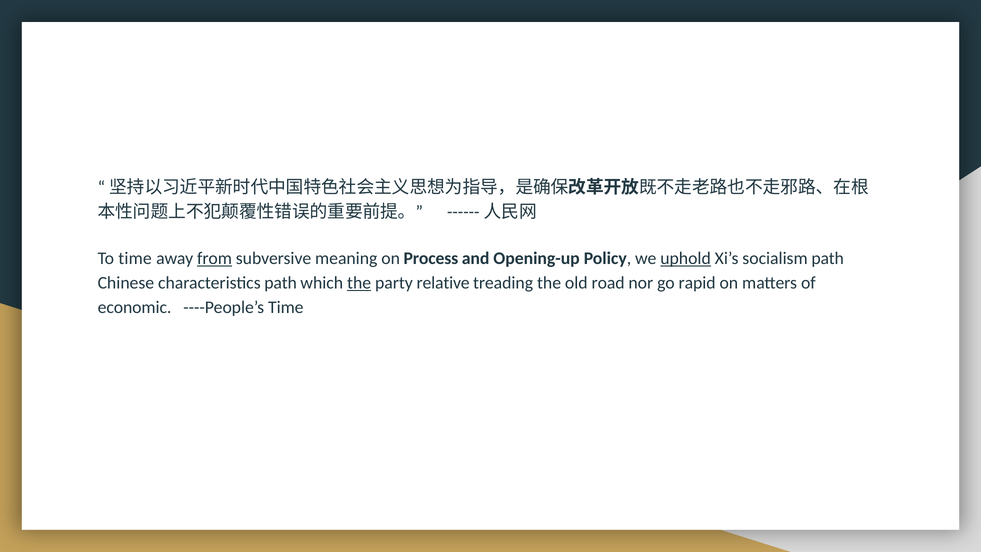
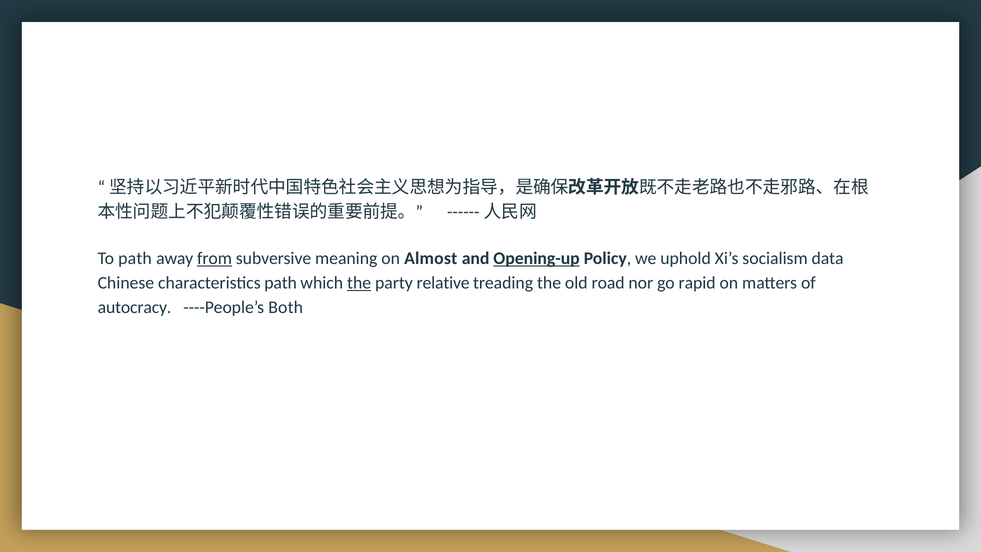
To time: time -> path (135, 258)
Process: Process -> Almost (431, 258)
Opening-up underline: none -> present (537, 258)
uphold underline: present -> none (686, 258)
socialism path: path -> data (828, 258)
economic: economic -> autocracy (135, 307)
----People’s Time: Time -> Both (286, 307)
